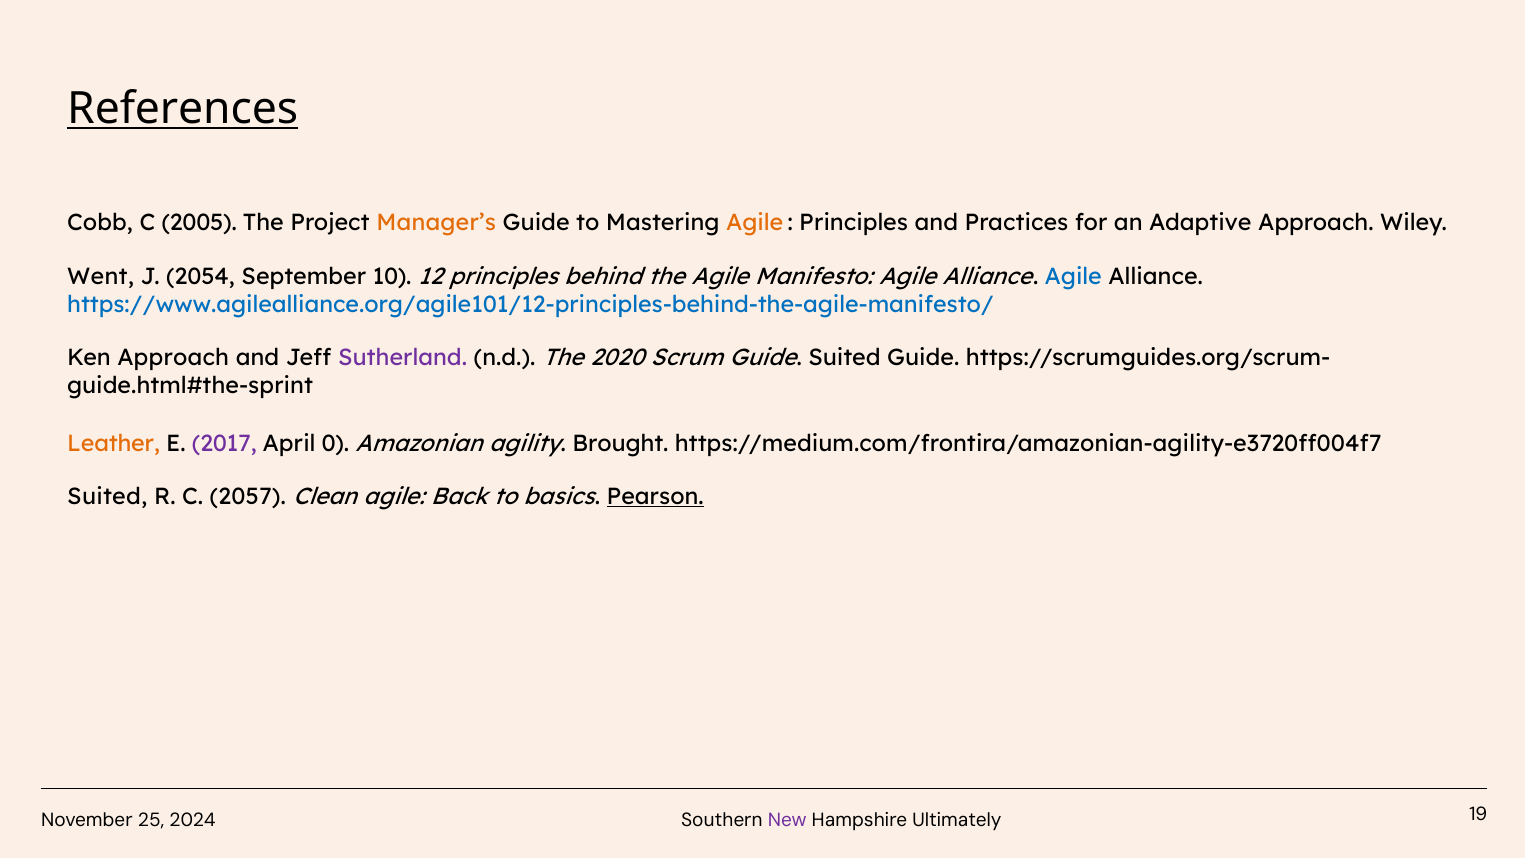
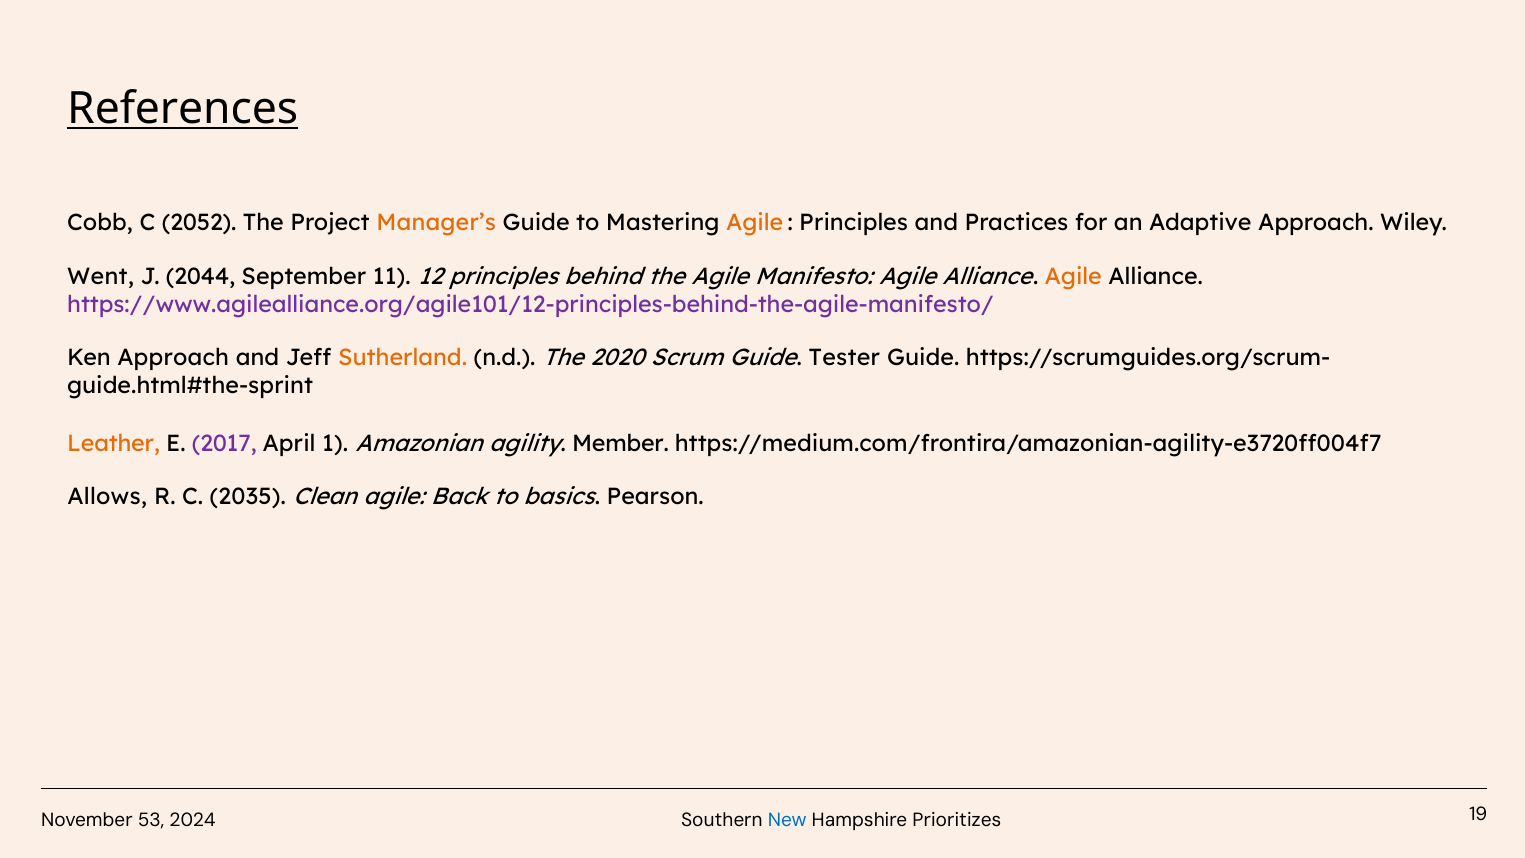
2005: 2005 -> 2052 (199, 223)
2054: 2054 -> 2044 (201, 276)
10: 10 -> 11 (392, 276)
Agile colour: blue -> orange (1073, 276)
https://www.agilealliance.org/agile101/12-principles-behind-the-agile-manifesto/ colour: blue -> purple (531, 304)
Sutherland colour: purple -> orange (403, 358)
Guide Suited: Suited -> Tester (844, 358)
0: 0 -> 1 (335, 443)
Brought: Brought -> Member (620, 443)
Suited: Suited -> Allows (107, 497)
2057: 2057 -> 2035 (248, 497)
Pearson underline: present -> none (655, 497)
25: 25 -> 53 (151, 820)
New colour: purple -> blue (787, 820)
Ultimately: Ultimately -> Prioritizes (957, 820)
